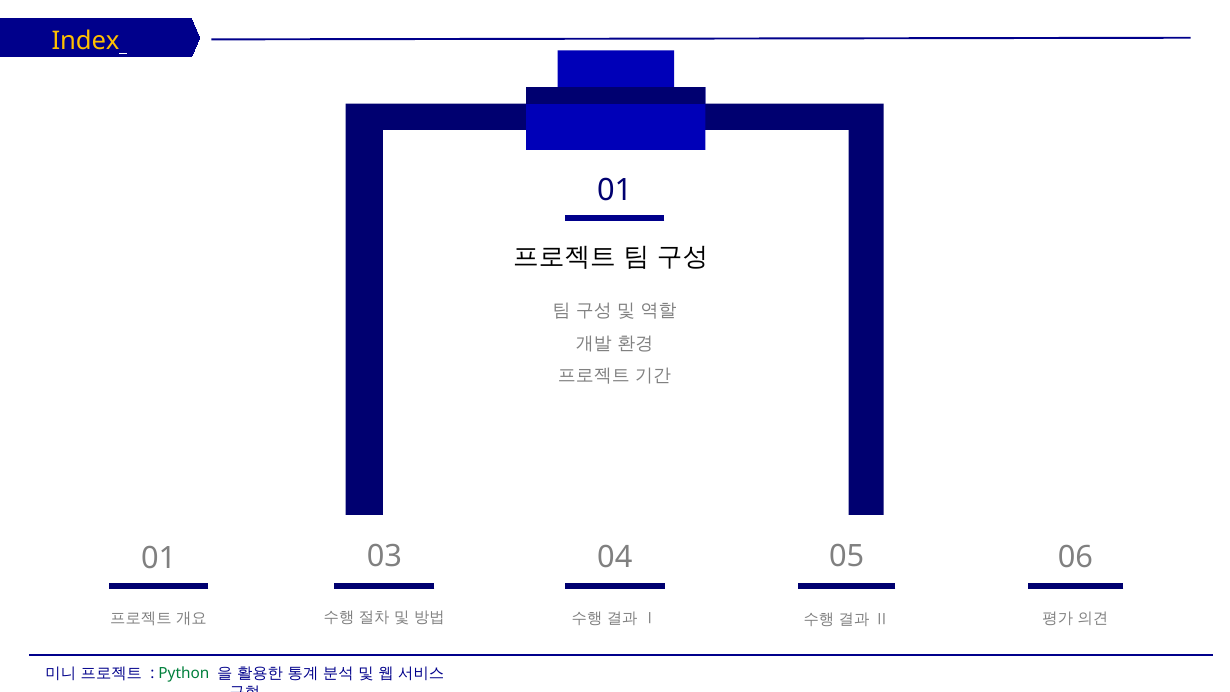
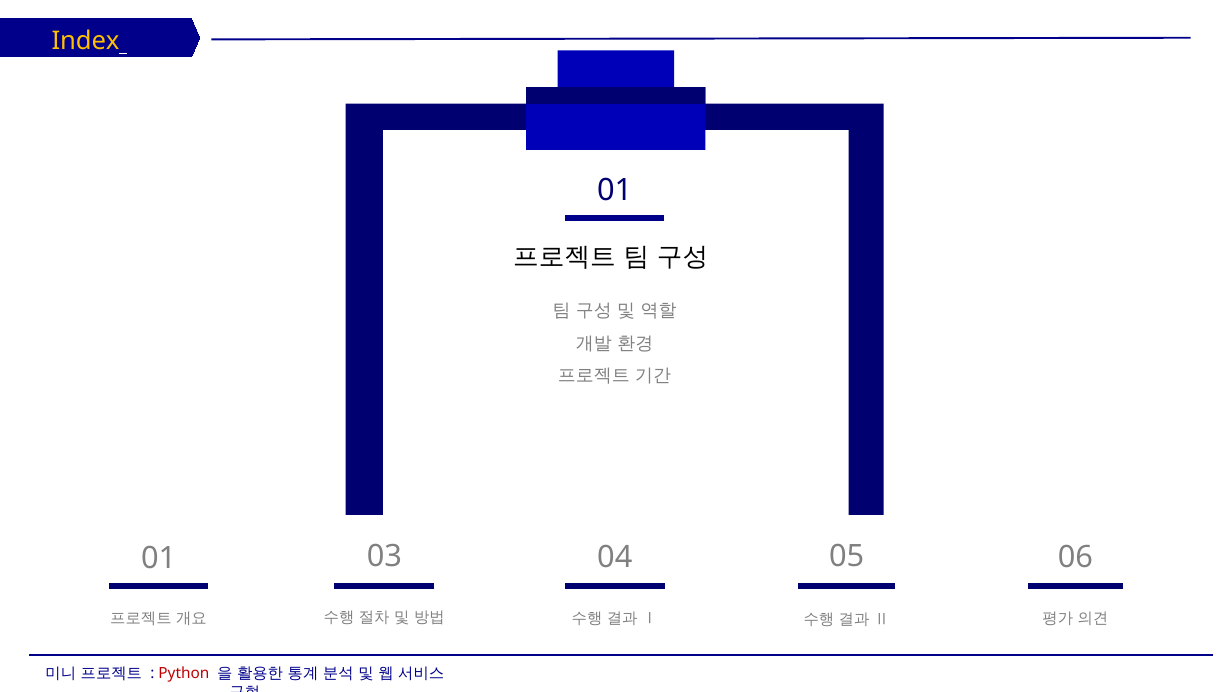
Python colour: green -> red (184, 674)
